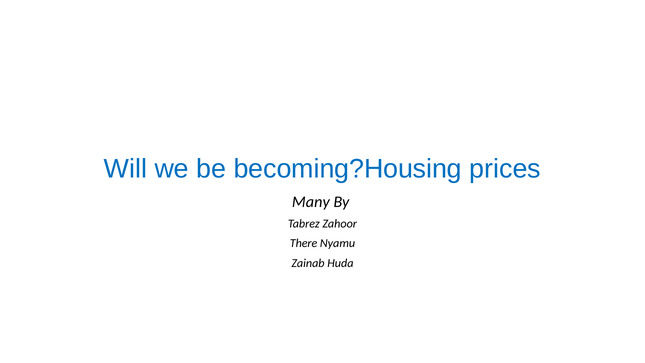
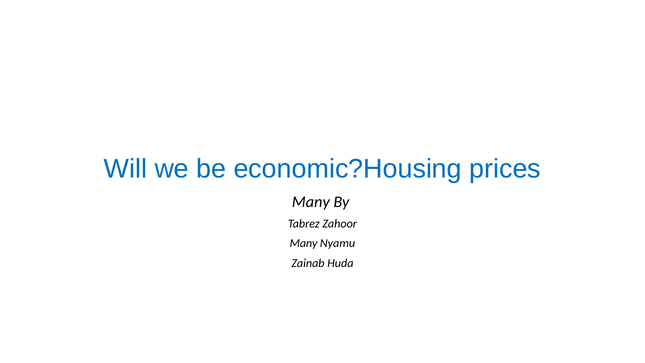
becoming?Housing: becoming?Housing -> economic?Housing (348, 169)
There: There -> Many (304, 243)
